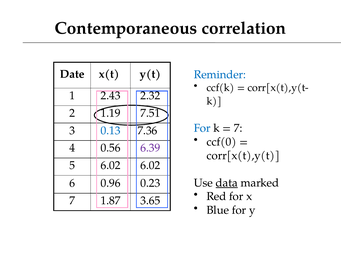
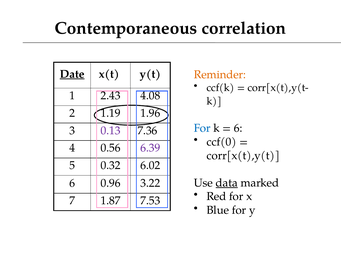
Date underline: none -> present (72, 74)
Reminder colour: blue -> orange (220, 75)
2.32: 2.32 -> 4.08 (150, 96)
7.51: 7.51 -> 1.96 (150, 113)
7: 7 -> 6 (238, 128)
0.13 colour: blue -> purple (111, 130)
5 6.02: 6.02 -> 0.32 (111, 165)
0.23: 0.23 -> 3.22 (150, 183)
3.65: 3.65 -> 7.53 (150, 201)
